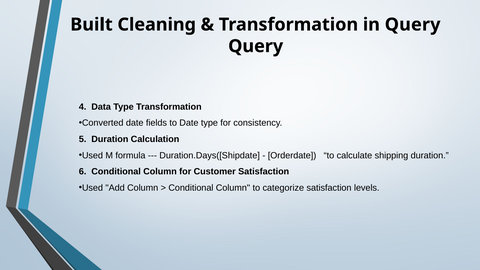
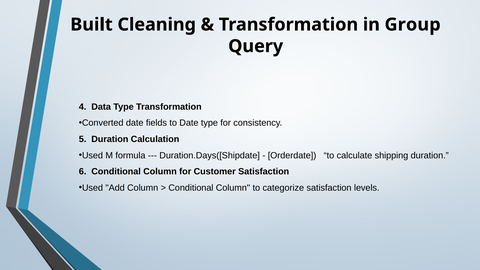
in Query: Query -> Group (413, 25)
